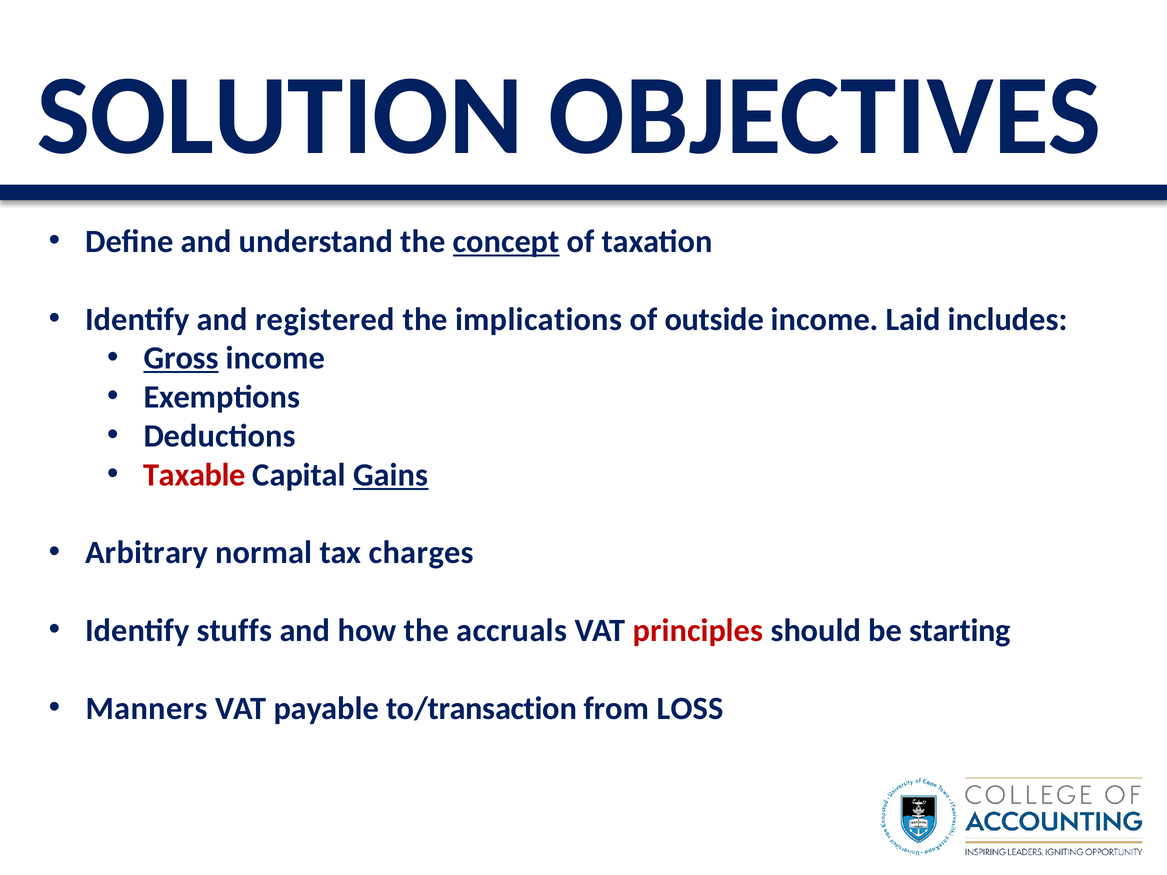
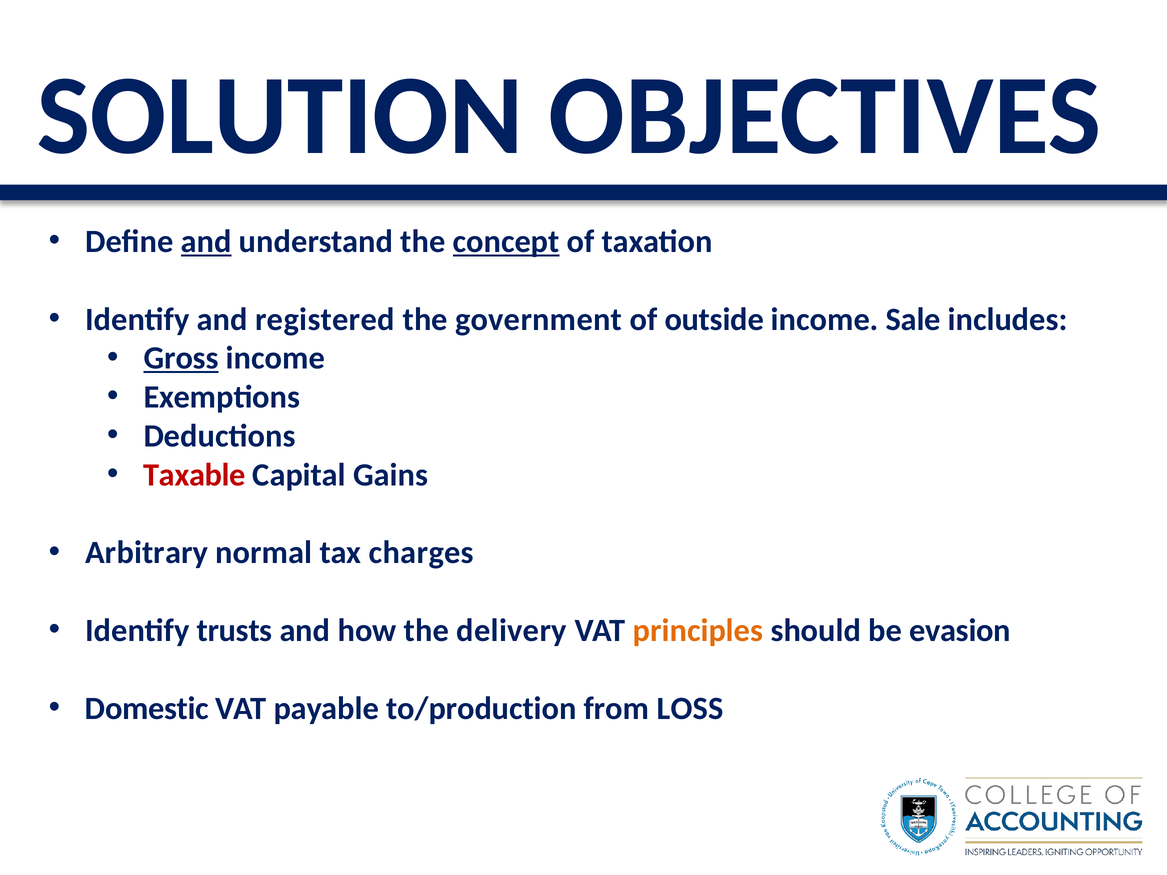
and underline: none -> present (206, 242)
implications: implications -> government (539, 319)
Laid: Laid -> Sale (913, 319)
Gains underline: present -> none (391, 475)
stuffs: stuffs -> trusts (235, 631)
accruals: accruals -> delivery (512, 631)
principles colour: red -> orange (698, 631)
starting: starting -> evasion (960, 631)
Manners: Manners -> Domestic (147, 709)
to/transaction: to/transaction -> to/production (481, 709)
